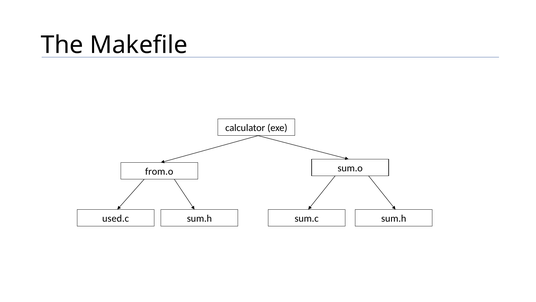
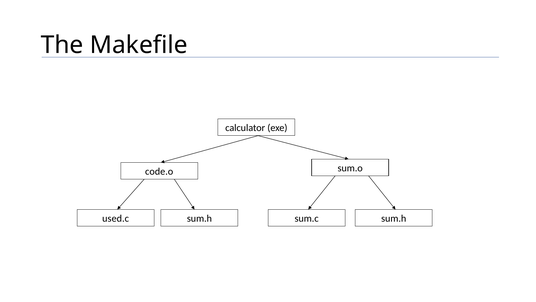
from.o: from.o -> code.o (159, 171)
